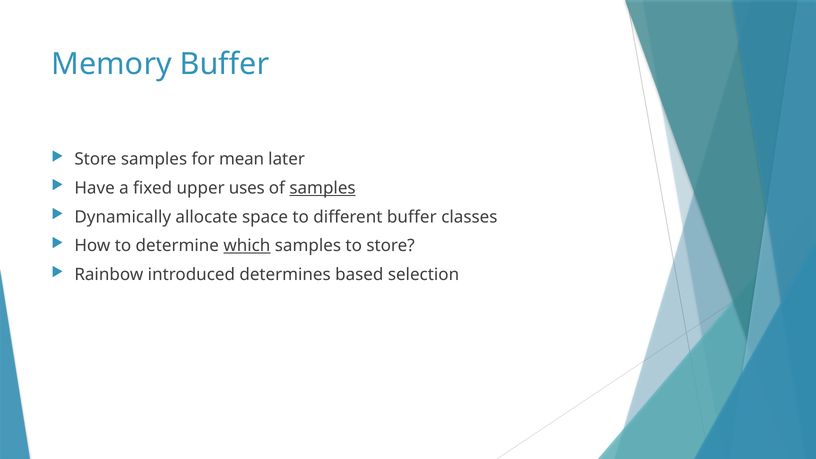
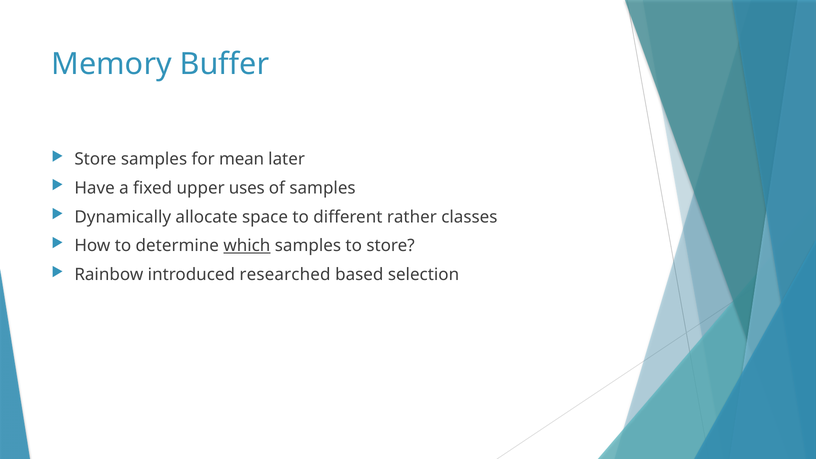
samples underline: present -> none (323, 188)
different buffer: buffer -> rather (412, 217)
determines: determines -> researched (285, 275)
